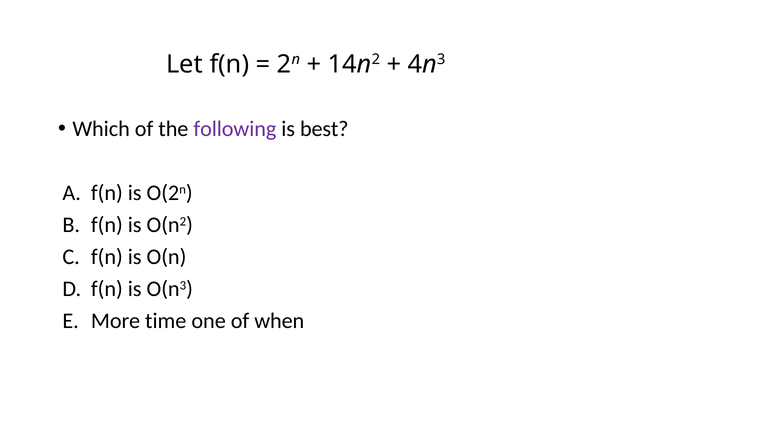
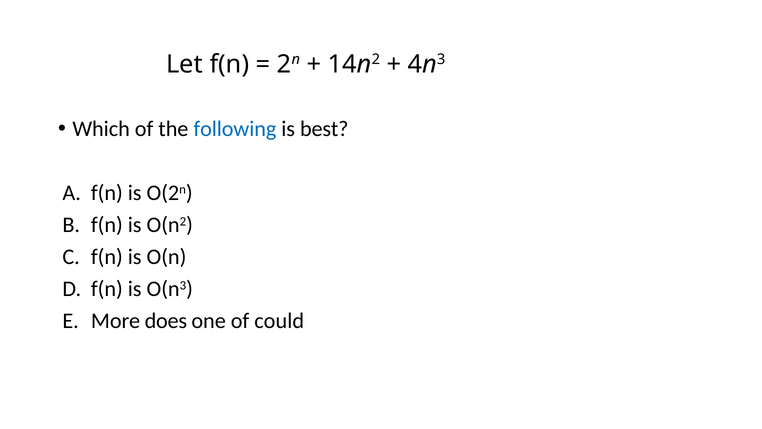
following colour: purple -> blue (235, 129)
time: time -> does (166, 321)
when: when -> could (279, 321)
